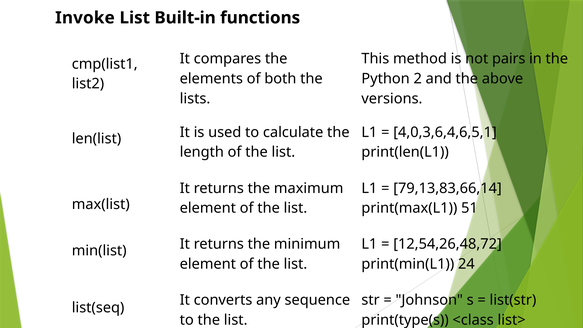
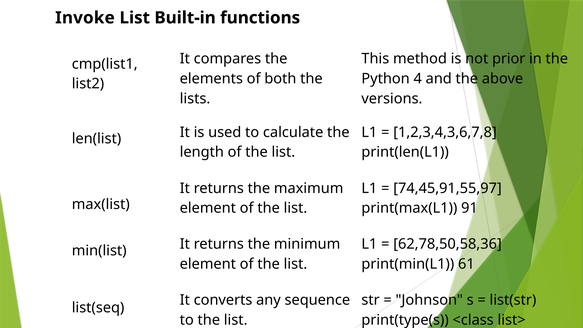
pairs: pairs -> prior (509, 59)
2: 2 -> 4 (418, 79)
4,0,3,6,4,6,5,1: 4,0,3,6,4,6,5,1 -> 1,2,3,4,3,6,7,8 (445, 132)
79,13,83,66,14: 79,13,83,66,14 -> 74,45,91,55,97 (447, 188)
51: 51 -> 91 (469, 208)
12,54,26,48,72: 12,54,26,48,72 -> 62,78,50,58,36 (447, 244)
24: 24 -> 61 (466, 264)
